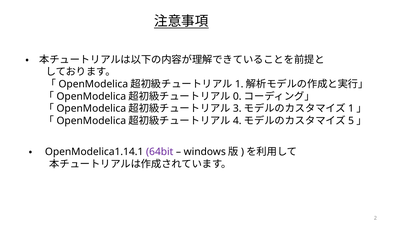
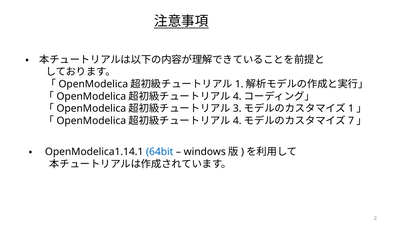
0: 0 -> 4 (237, 97)
5: 5 -> 7 (351, 121)
64bit colour: purple -> blue (160, 152)
